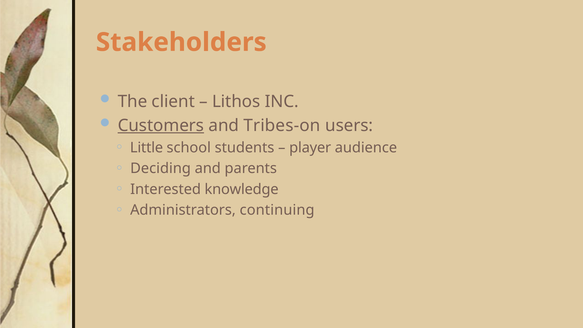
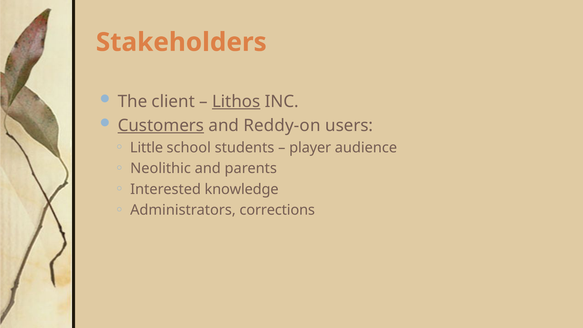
Lithos underline: none -> present (236, 101)
Tribes-on: Tribes-on -> Reddy-on (282, 125)
Deciding: Deciding -> Neolithic (161, 168)
continuing: continuing -> corrections (277, 210)
